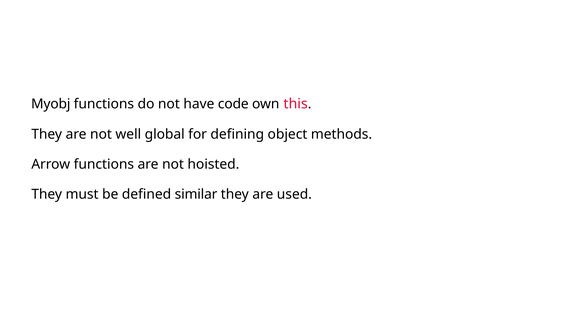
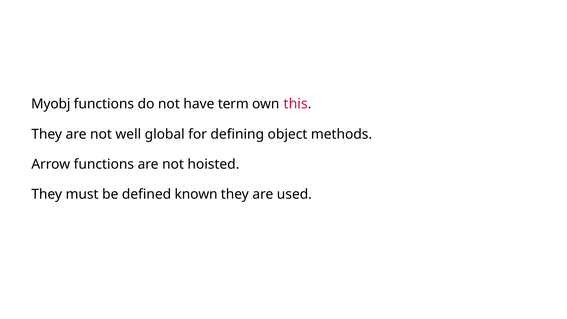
code: code -> term (233, 104)
similar: similar -> known (196, 194)
